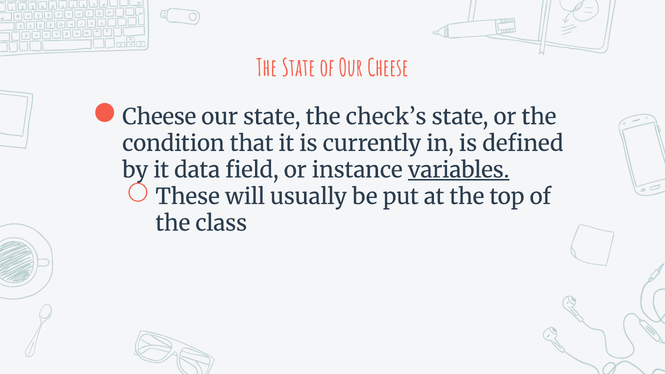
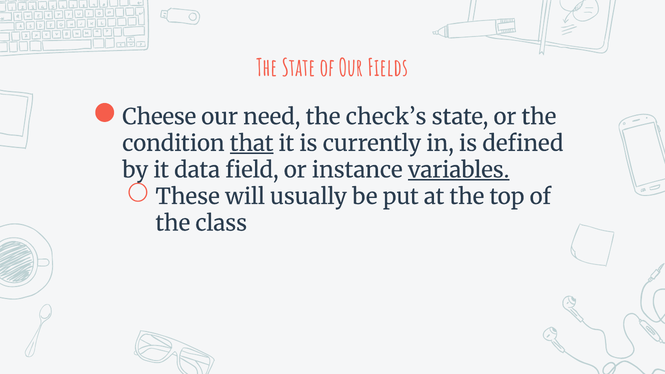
Our Cheese: Cheese -> Fields (388, 68)
our state: state -> need (272, 117)
that underline: none -> present (252, 144)
